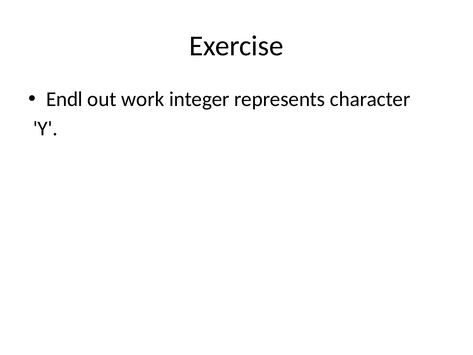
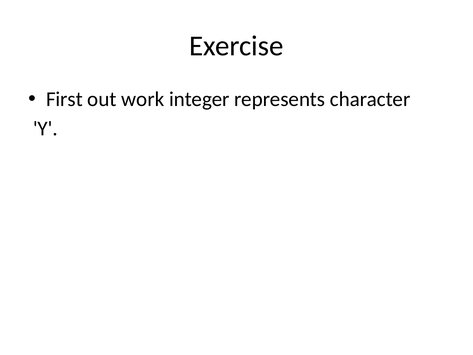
Endl: Endl -> First (64, 99)
